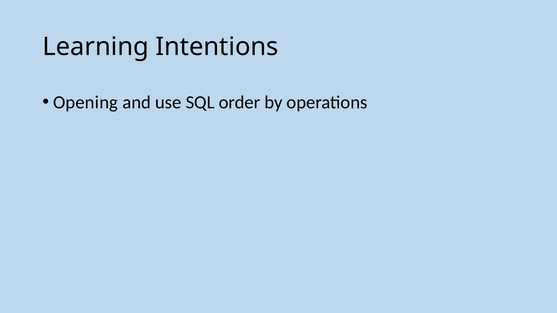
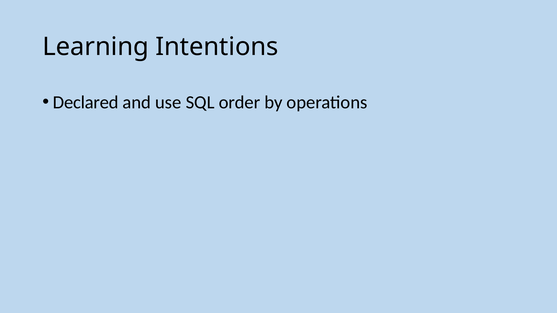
Opening: Opening -> Declared (86, 102)
